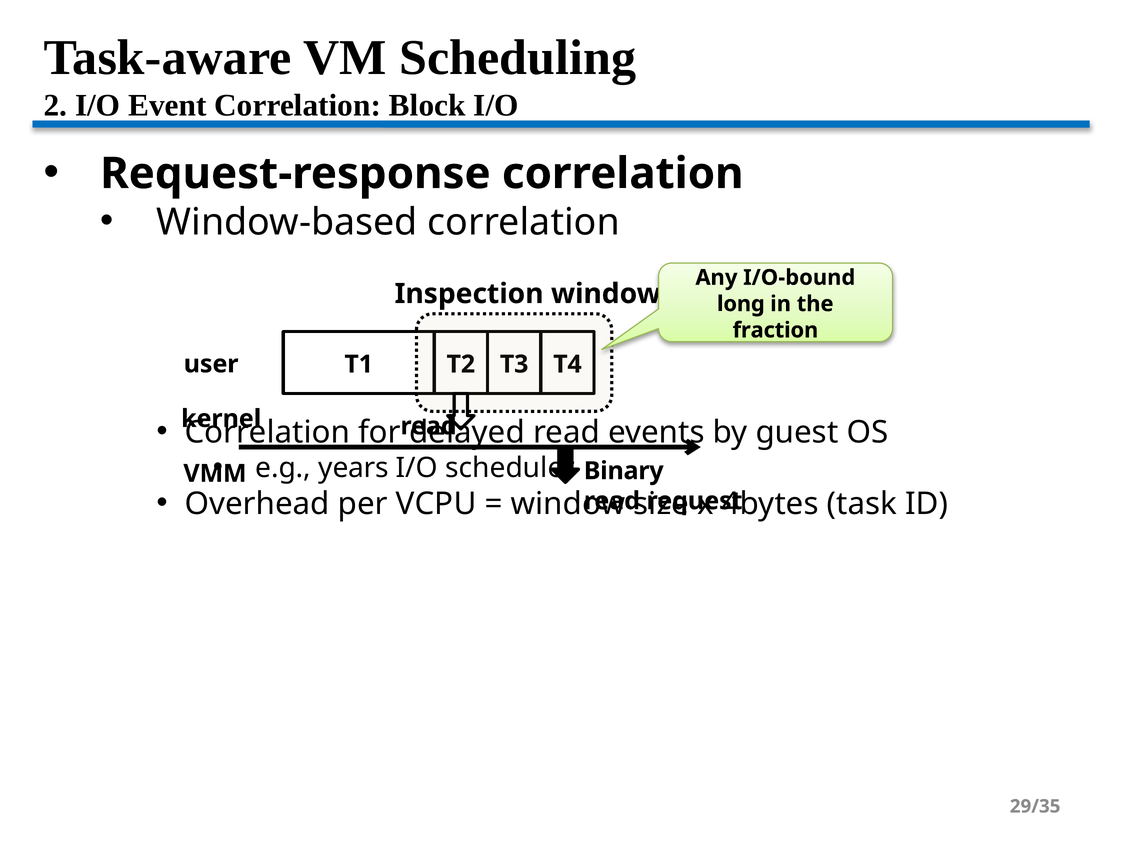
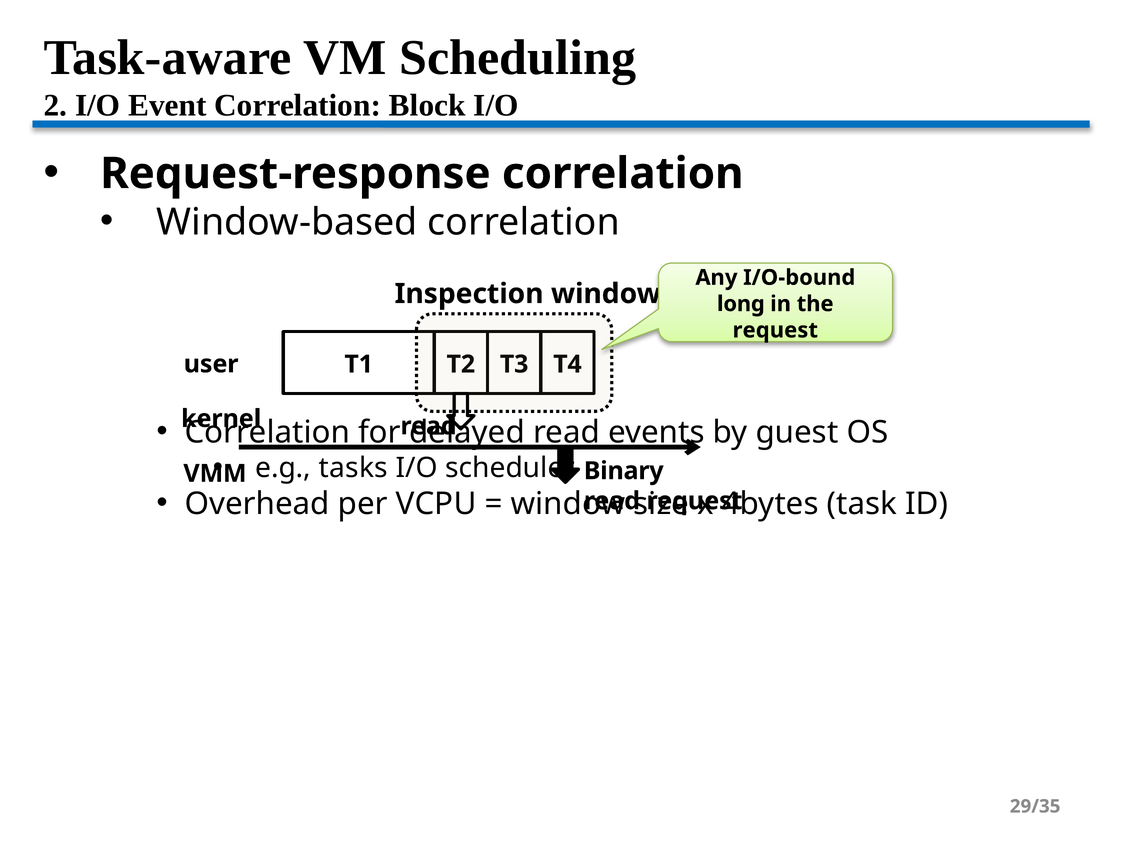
fraction: fraction -> request (775, 330)
years: years -> tasks (353, 468)
